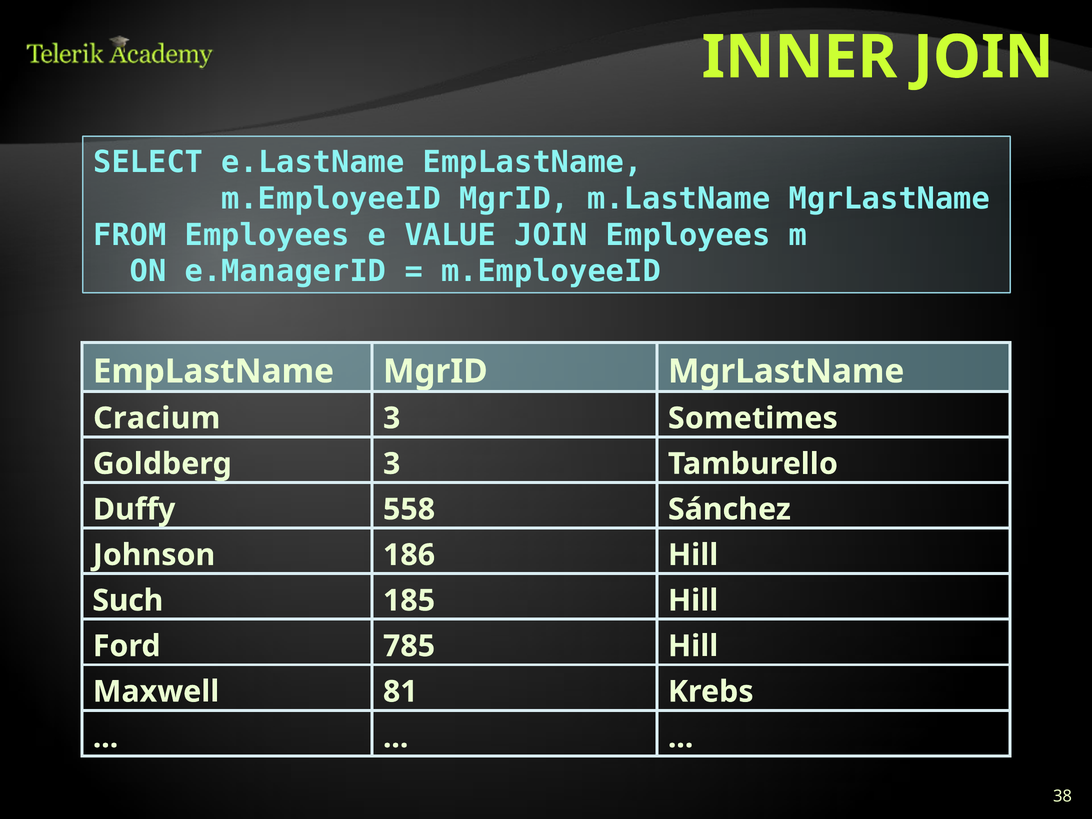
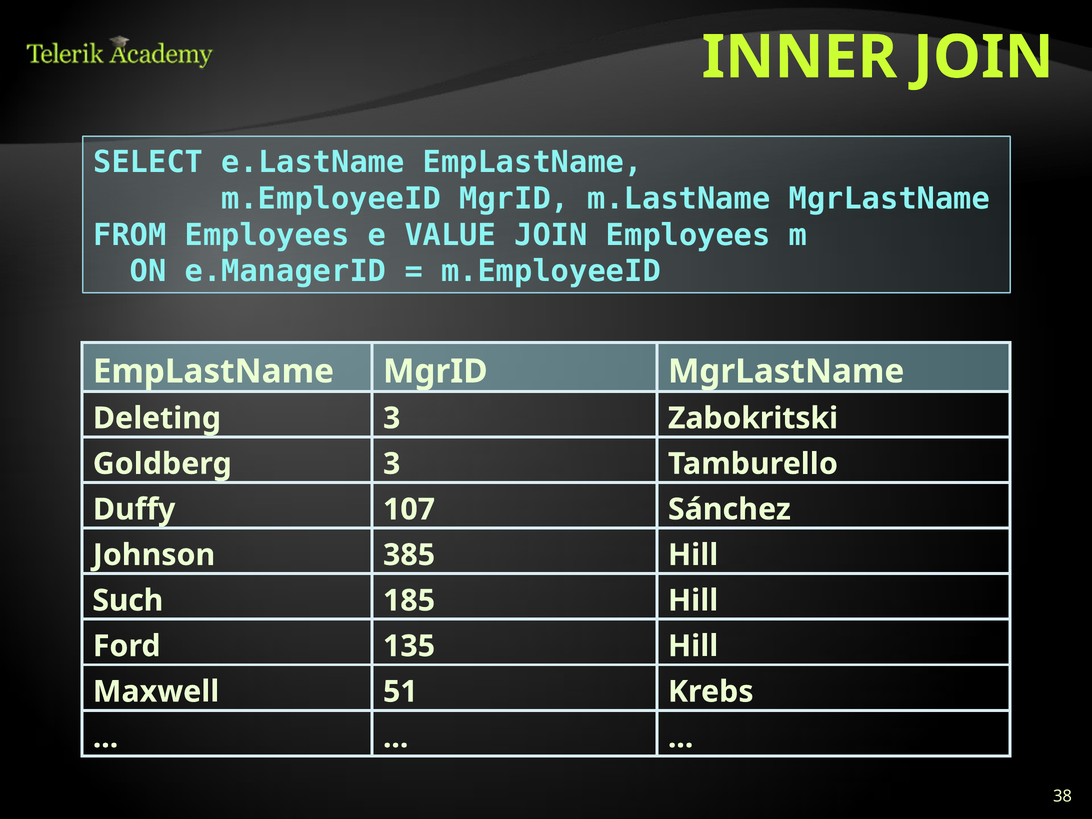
Cracium: Cracium -> Deleting (157, 418)
Sometimes: Sometimes -> Zabokritski (753, 418)
558: 558 -> 107 (409, 509)
186: 186 -> 385 (409, 555)
785: 785 -> 135 (409, 646)
81: 81 -> 51 (400, 692)
